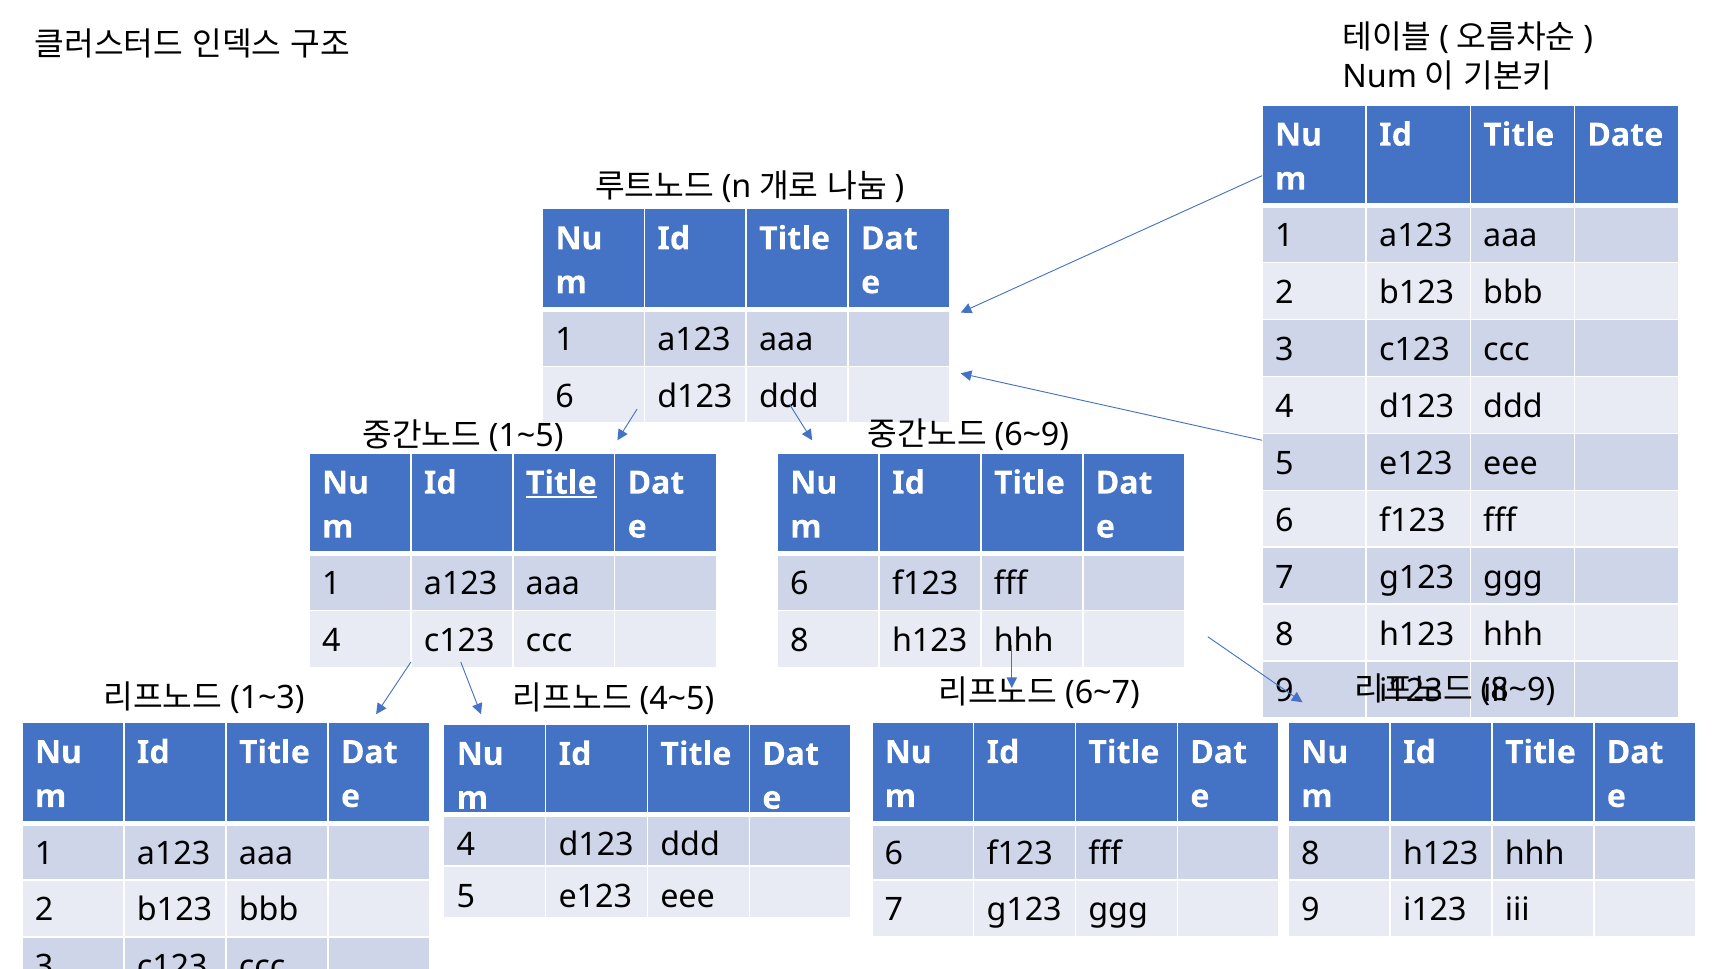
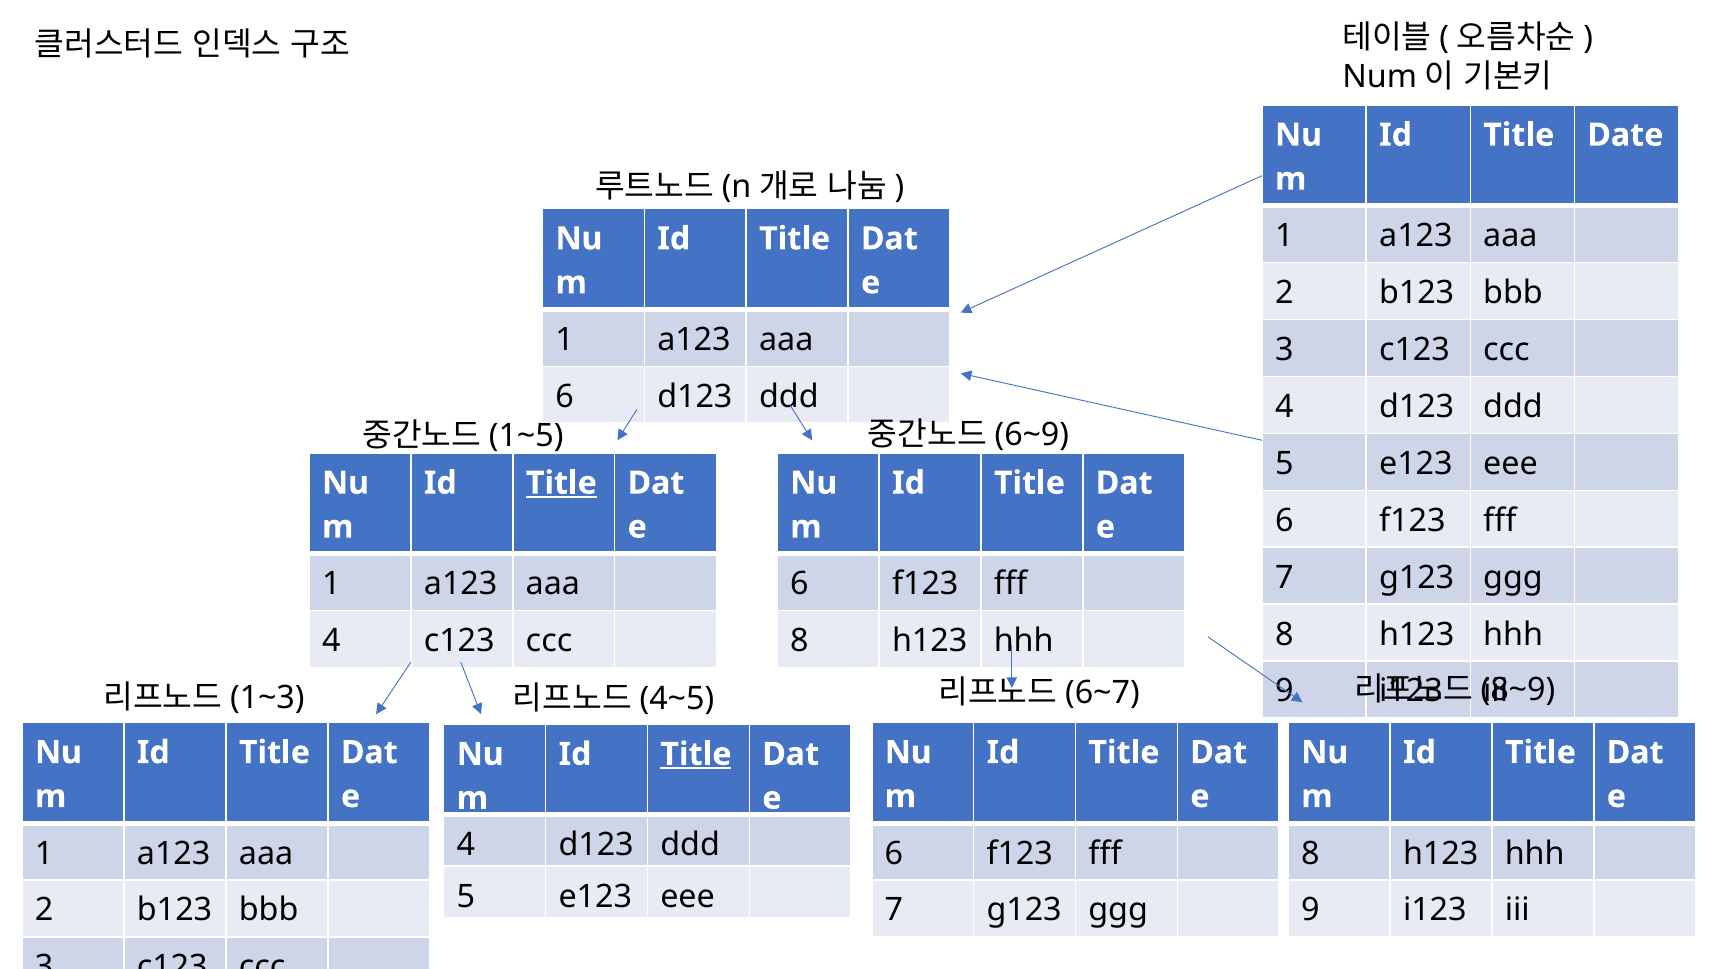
Title underline: none -> present (696, 754)
